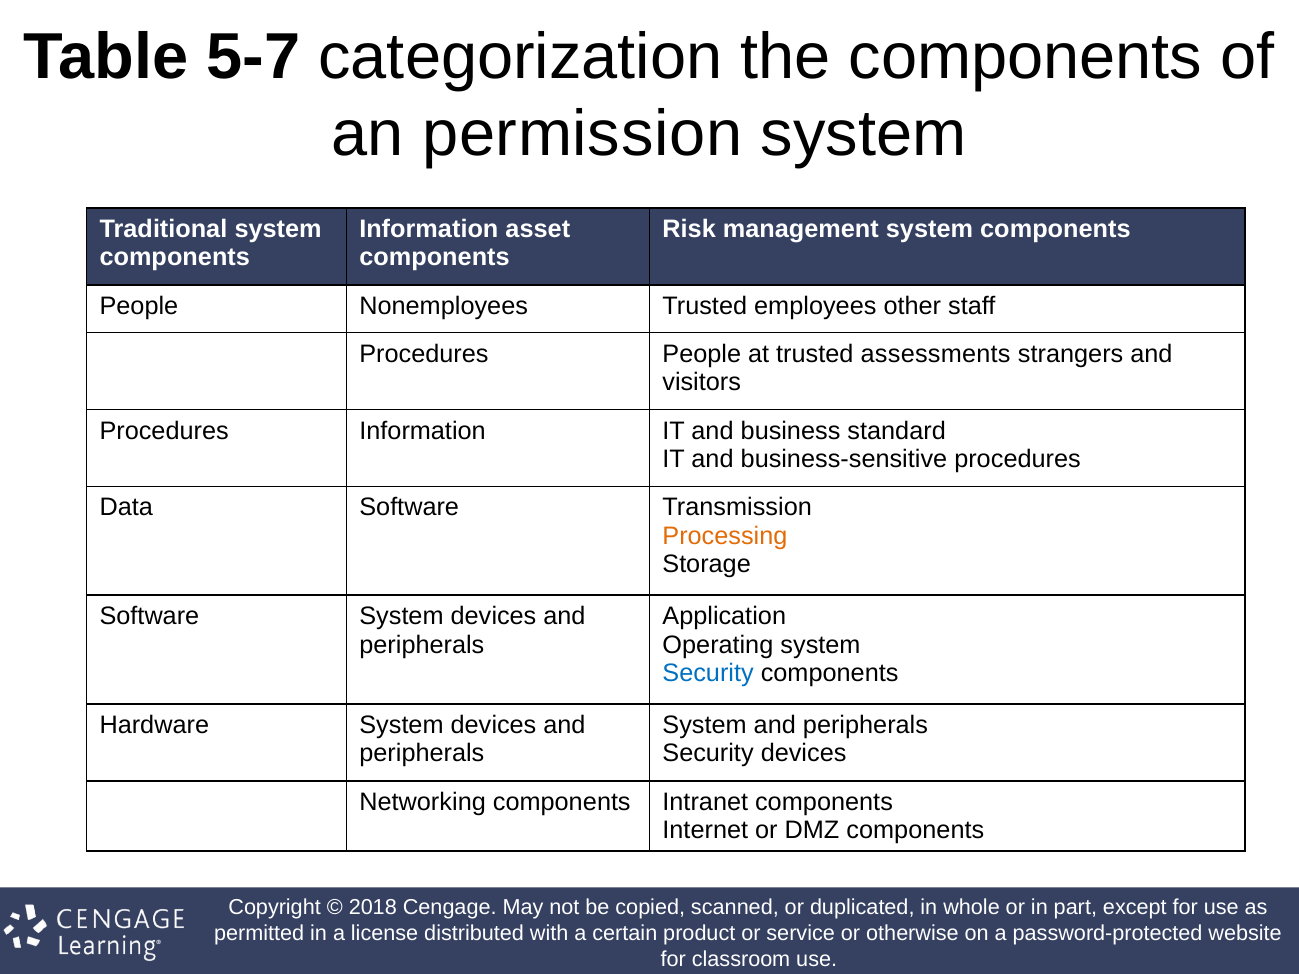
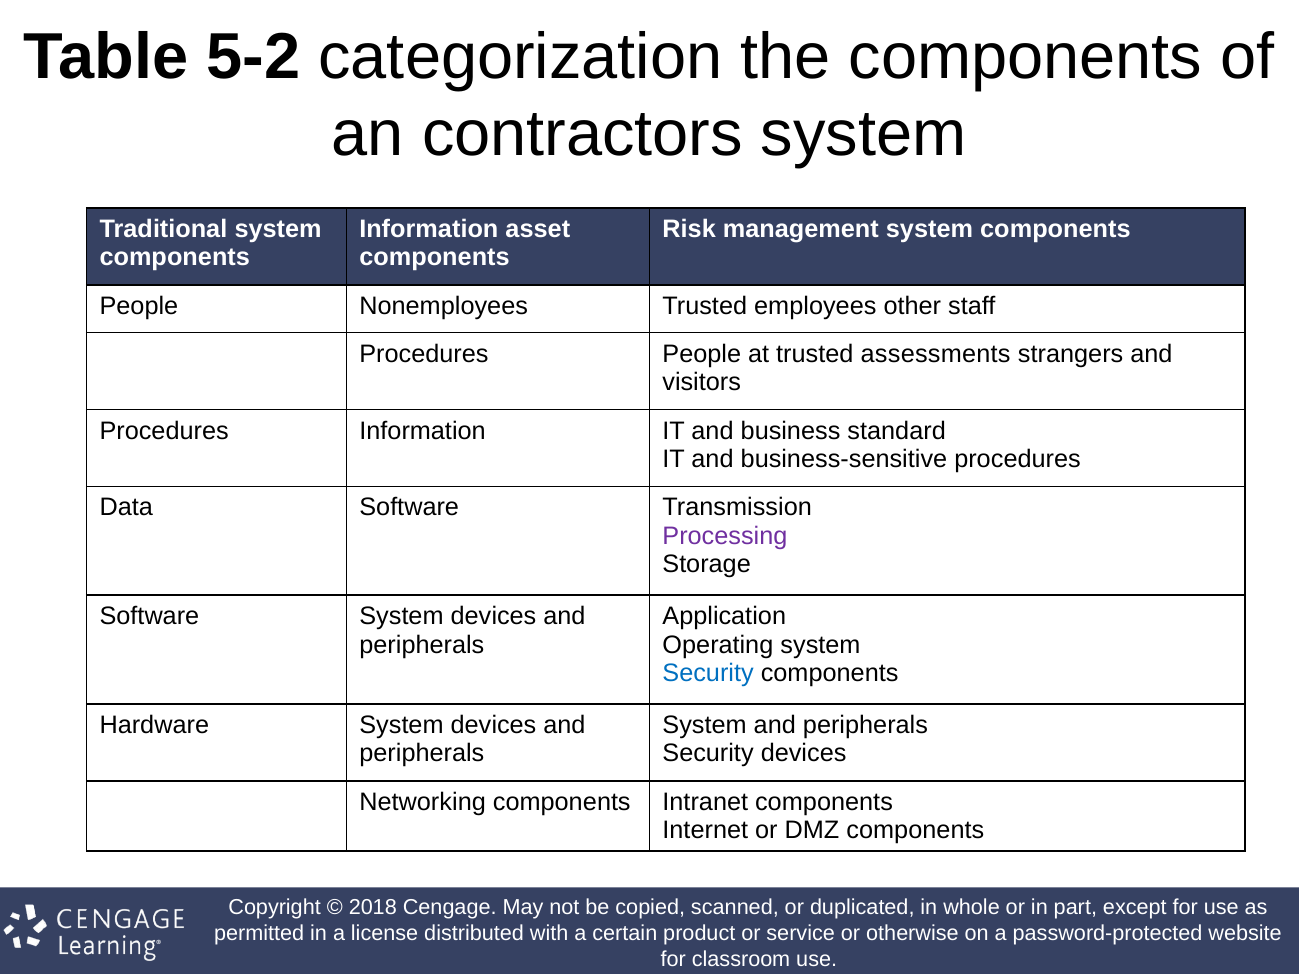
5-7: 5-7 -> 5-2 (253, 57)
permission: permission -> contractors (583, 135)
Processing colour: orange -> purple (725, 536)
